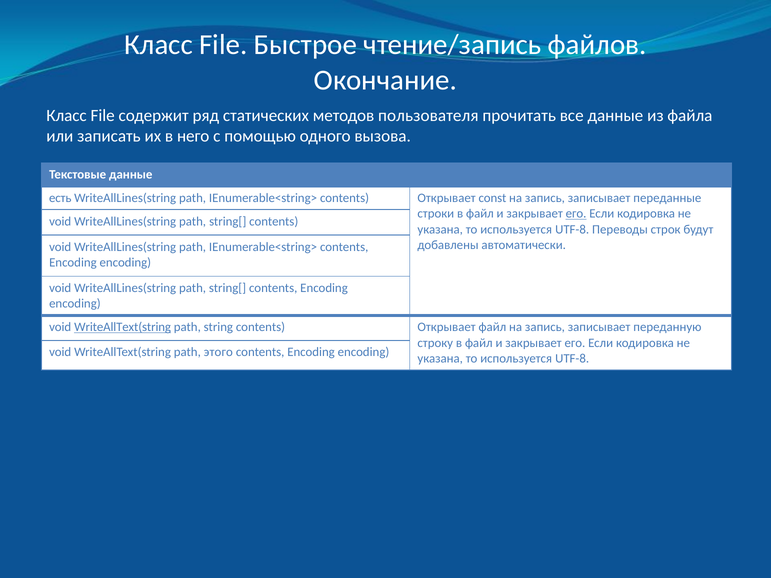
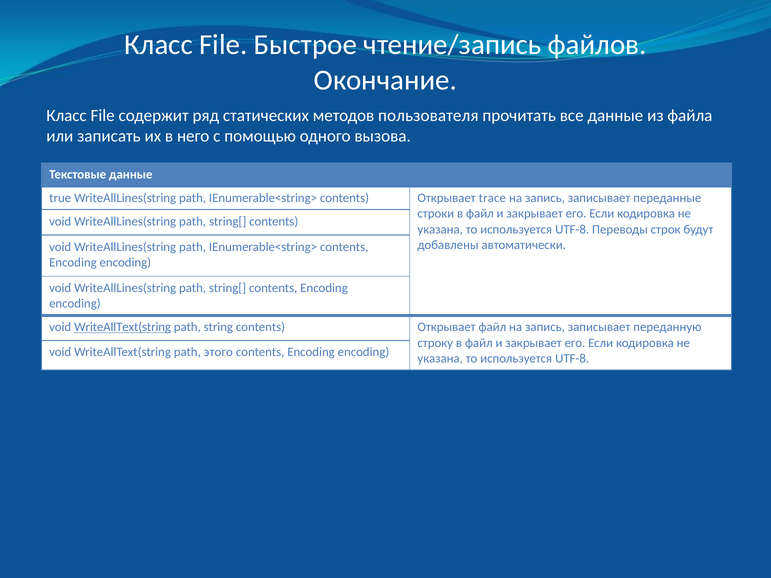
есть: есть -> true (60, 198)
const: const -> trace (492, 198)
его underline: present -> none (576, 214)
